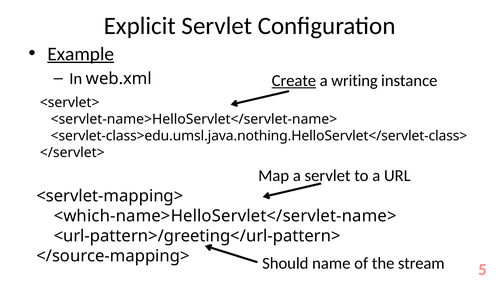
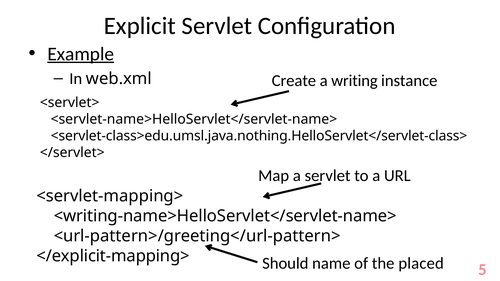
Create underline: present -> none (294, 81)
<which-name>HelloServlet</servlet-name>: <which-name>HelloServlet</servlet-name> -> <writing-name>HelloServlet</servlet-name> (225, 216)
</source-mapping>: </source-mapping> -> </explicit-mapping> (113, 256)
stream: stream -> placed (421, 264)
